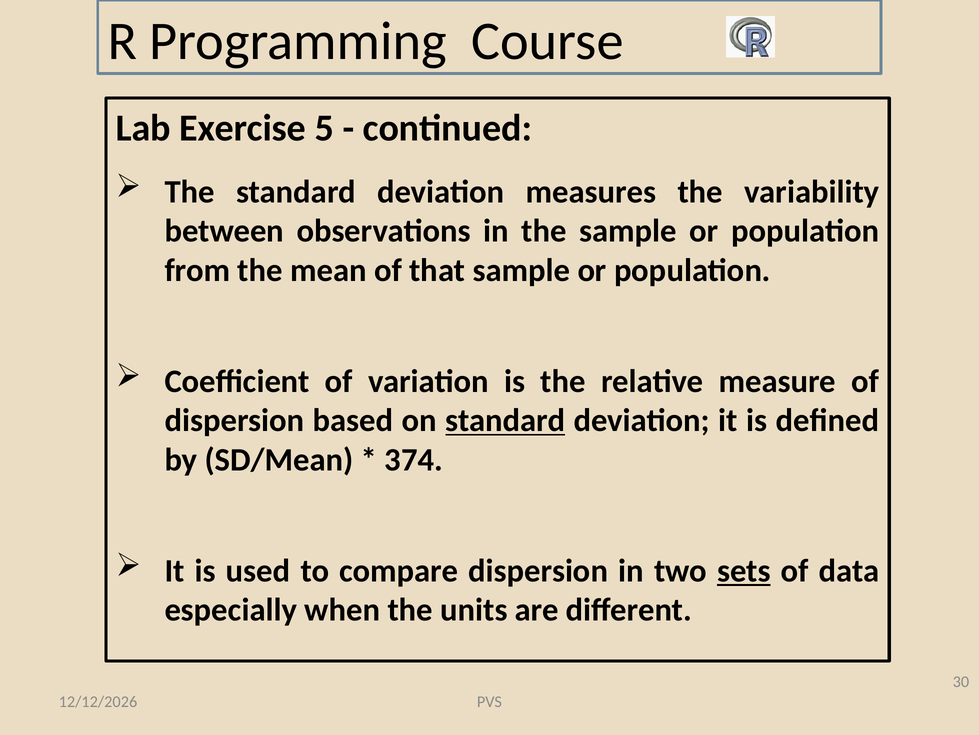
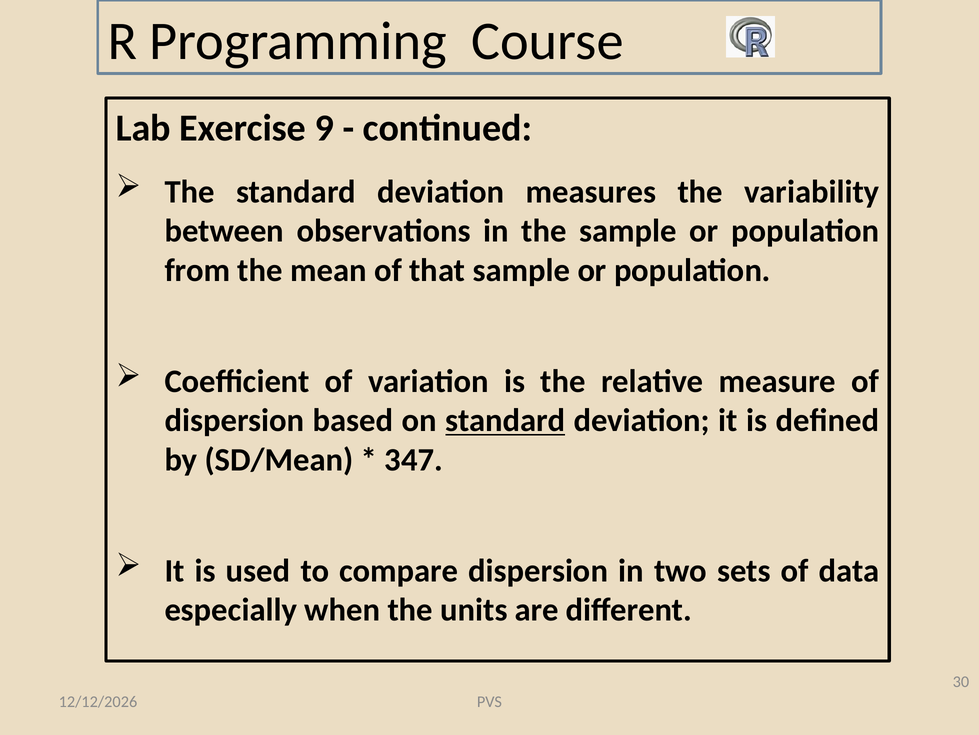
5: 5 -> 9 (324, 128)
374: 374 -> 347 (414, 459)
sets underline: present -> none (744, 570)
